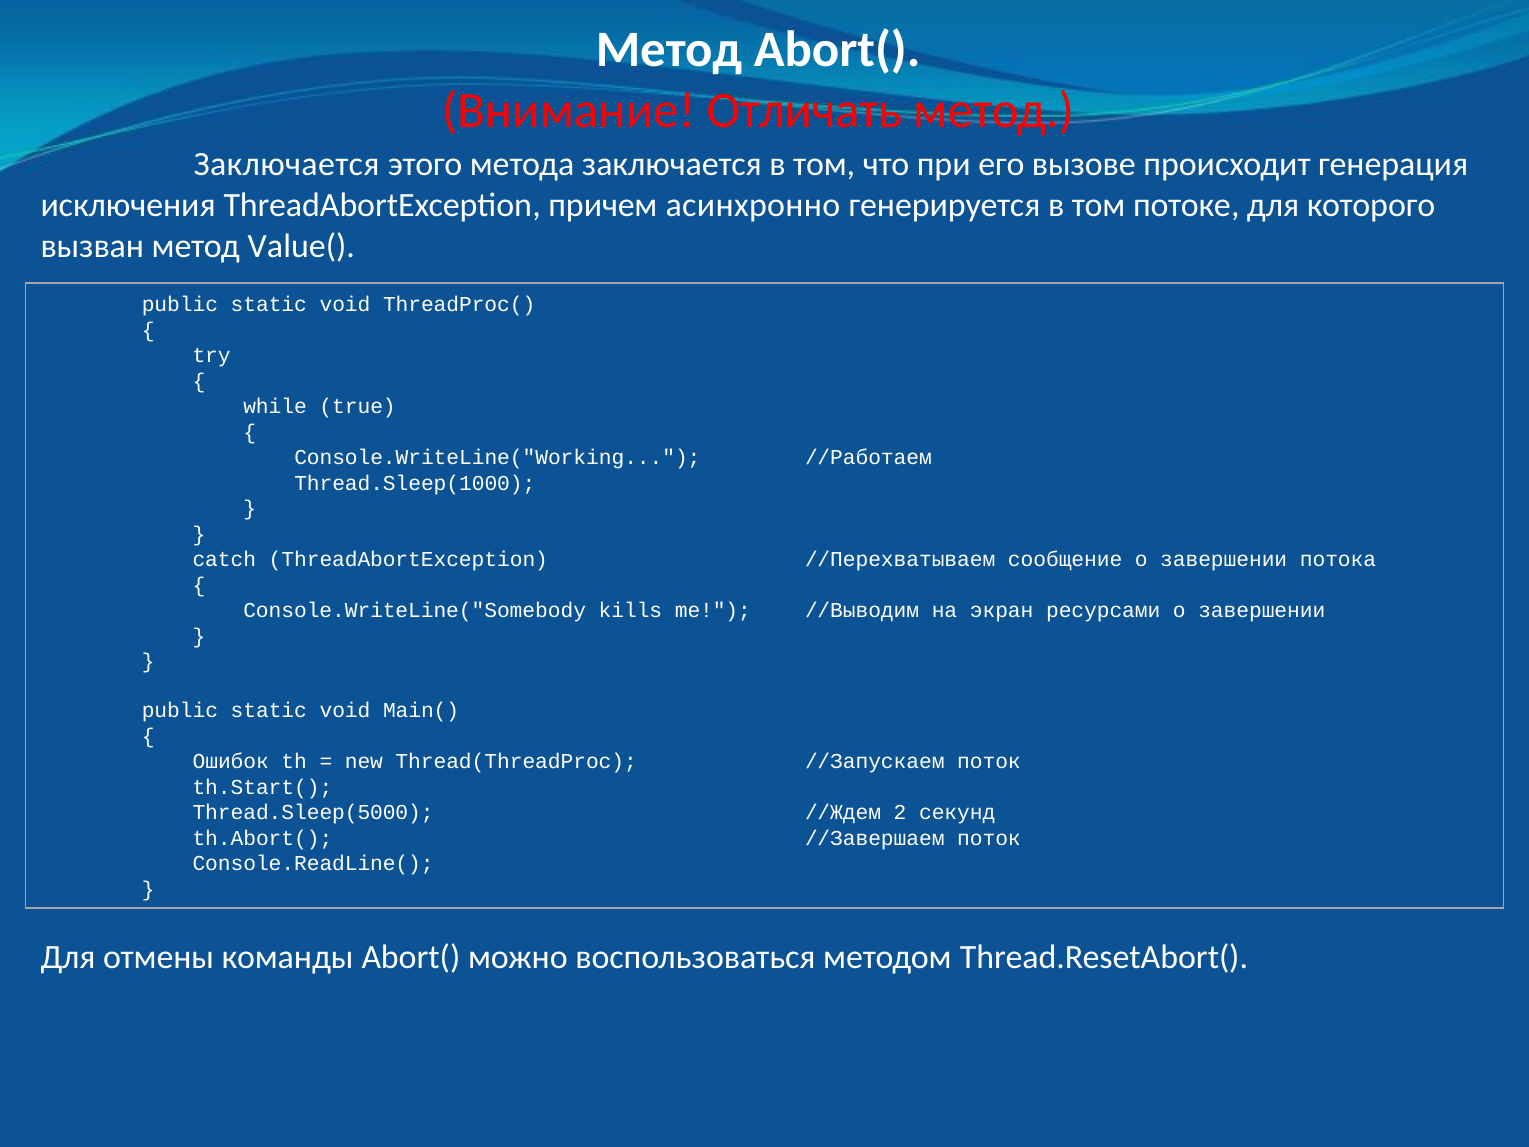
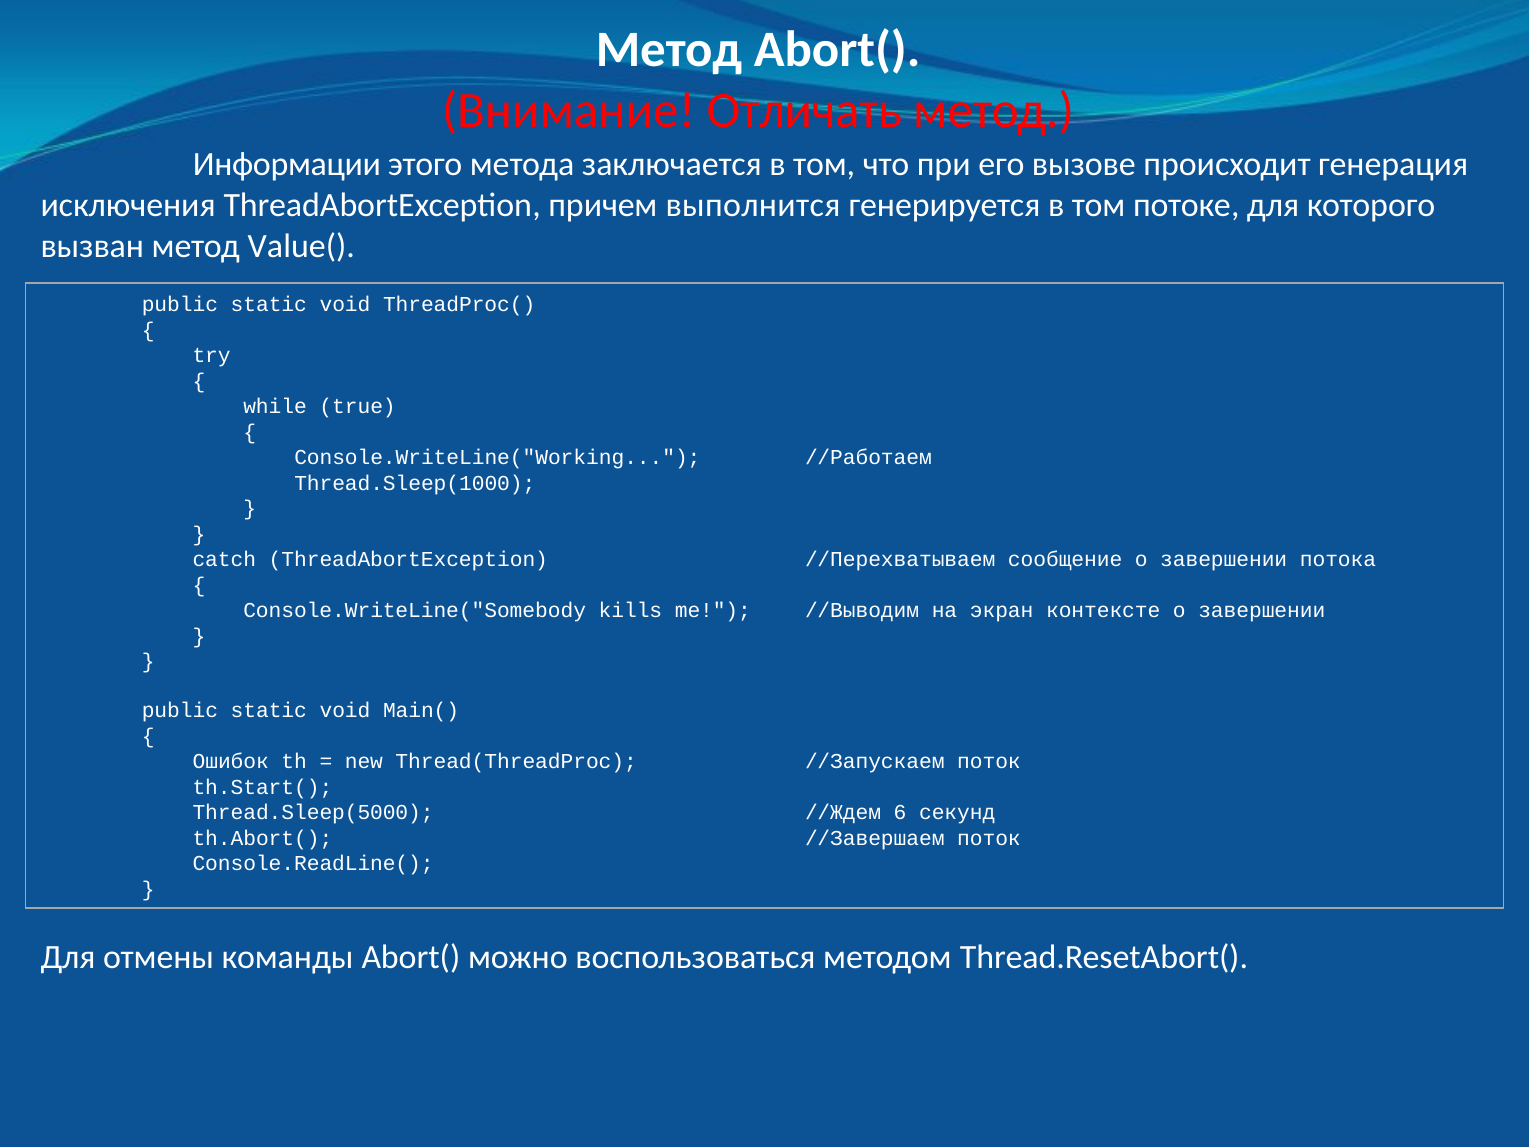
Заключается: Заключается -> Информации (287, 164)
асинхронно: асинхронно -> выполнится (753, 205)
ресурсами: ресурсами -> контексте (1103, 611)
2: 2 -> 6 (900, 812)
